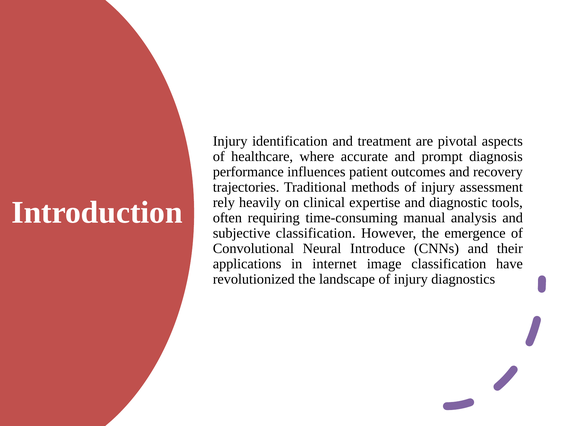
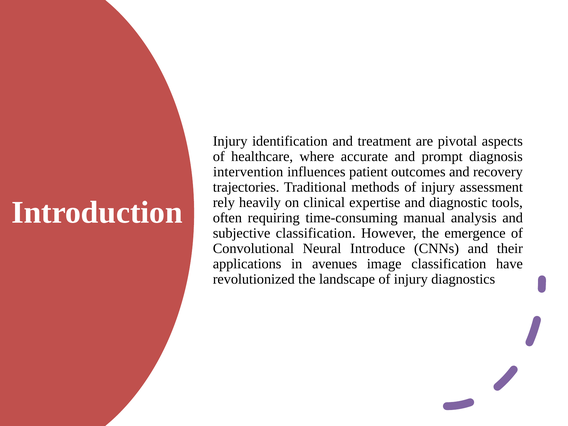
performance: performance -> intervention (248, 172)
internet: internet -> avenues (335, 264)
